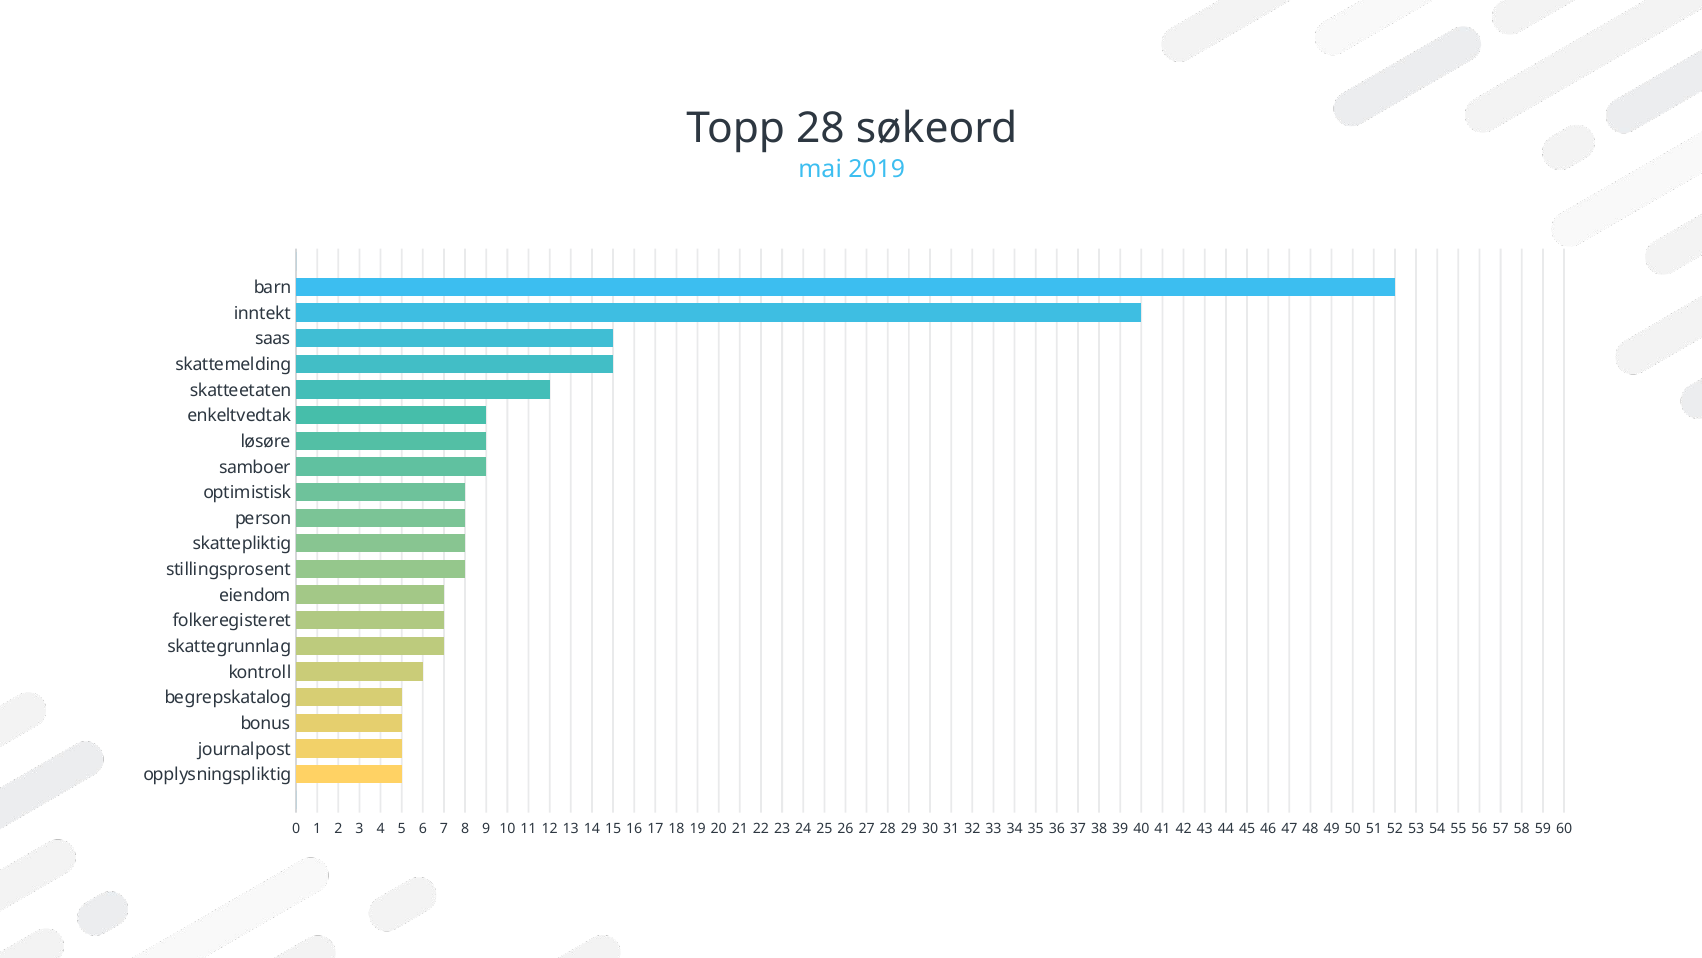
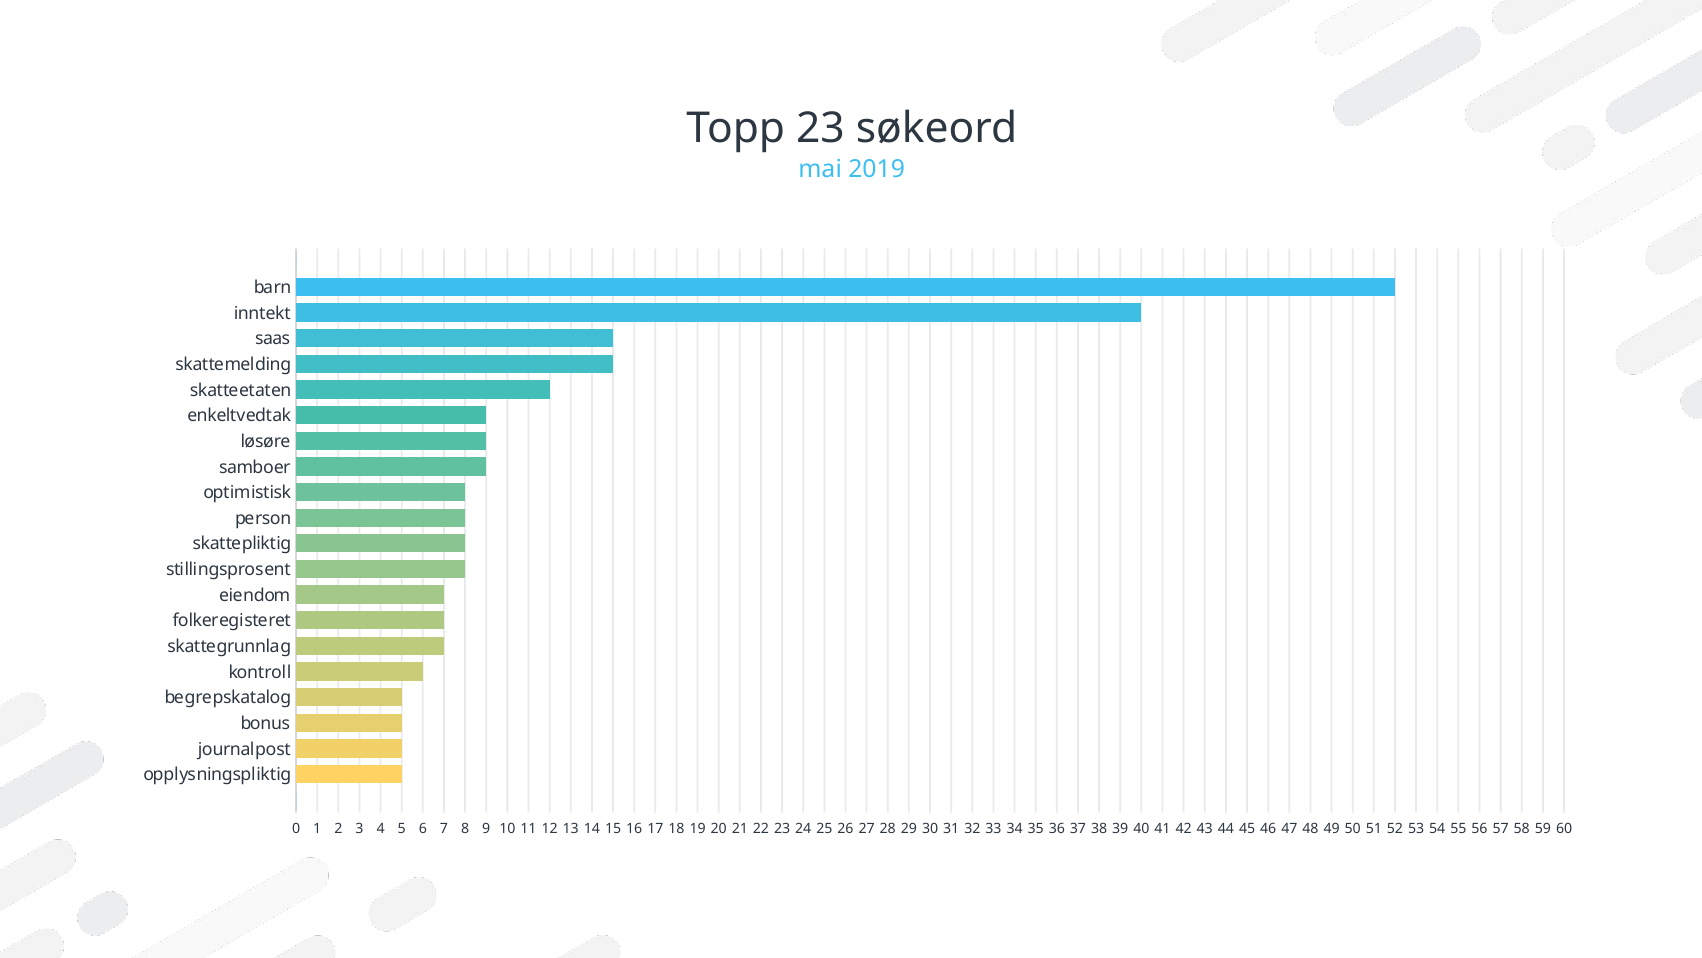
Topp 28: 28 -> 23 (820, 128)
